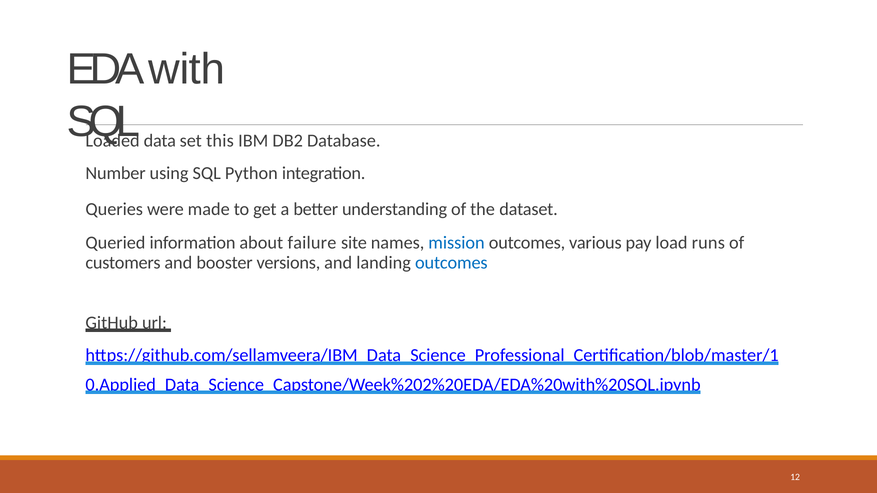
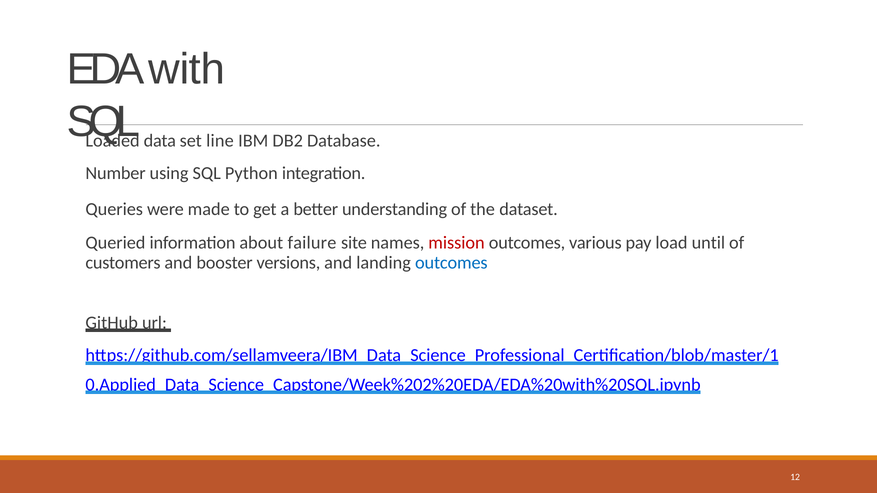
this: this -> line (220, 141)
mission colour: blue -> red (457, 243)
runs: runs -> until (708, 243)
